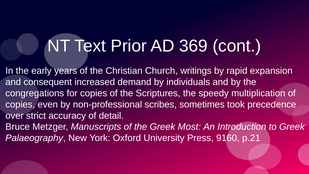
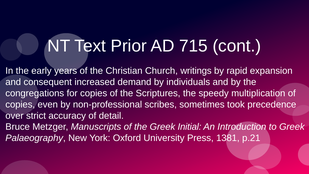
369: 369 -> 715 (193, 46)
Most: Most -> Initial (190, 127)
9160: 9160 -> 1381 (228, 138)
